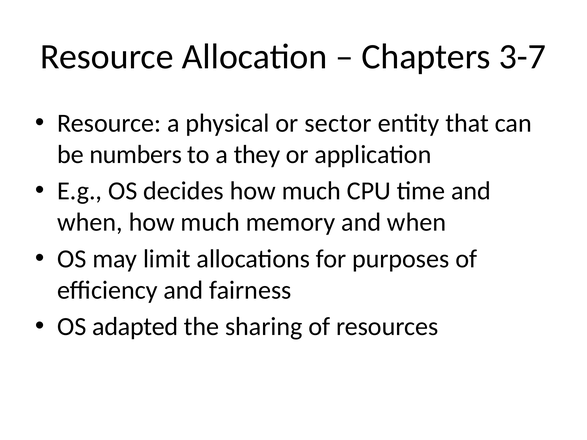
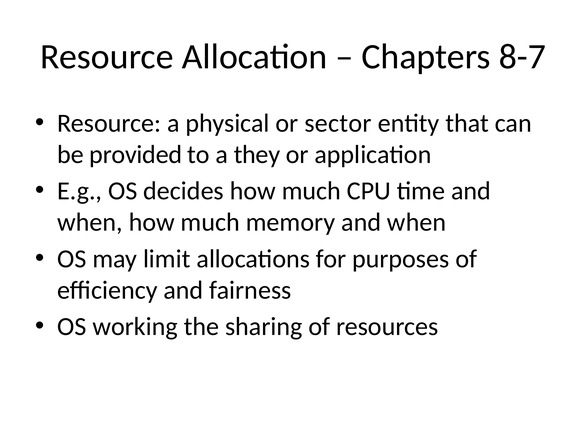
3-7: 3-7 -> 8-7 (522, 57)
numbers: numbers -> provided (136, 155)
adapted: adapted -> working (135, 327)
